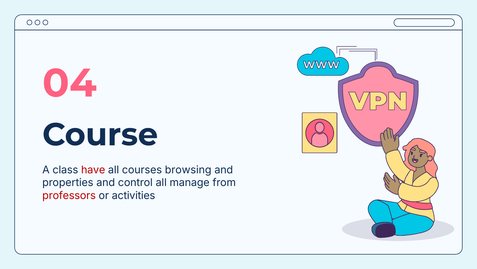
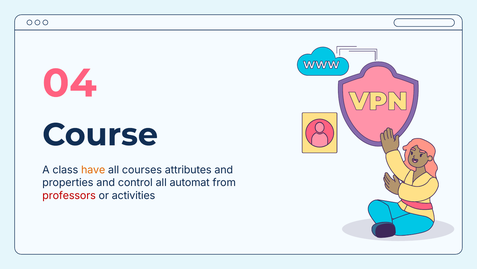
have colour: red -> orange (93, 170)
browsing: browsing -> attributes (188, 170)
manage: manage -> automat (190, 182)
